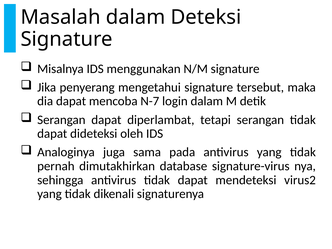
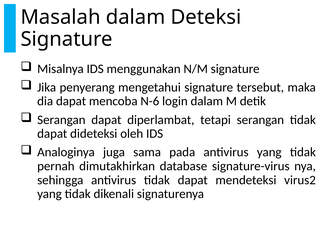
N-7: N-7 -> N-6 (150, 101)
